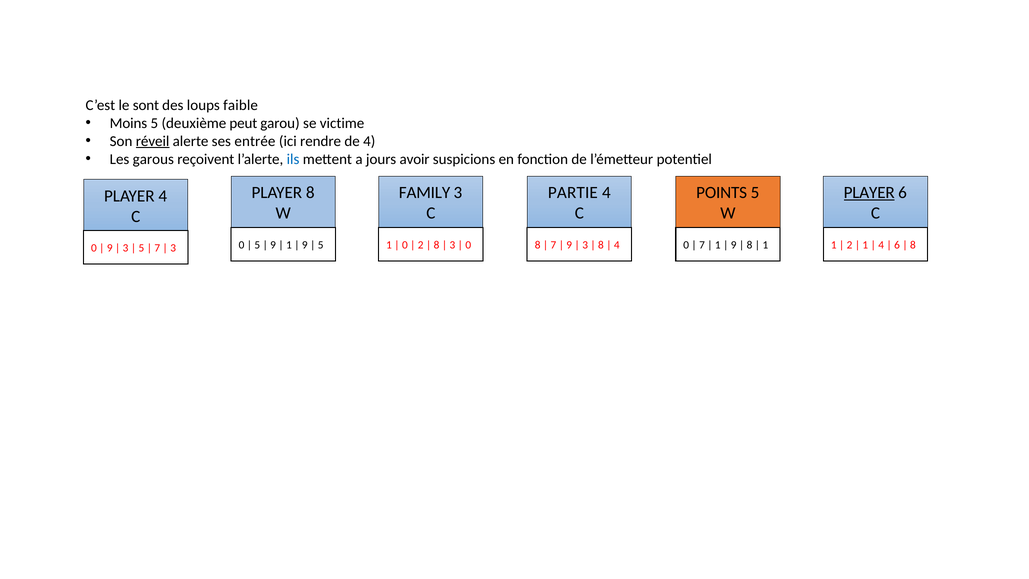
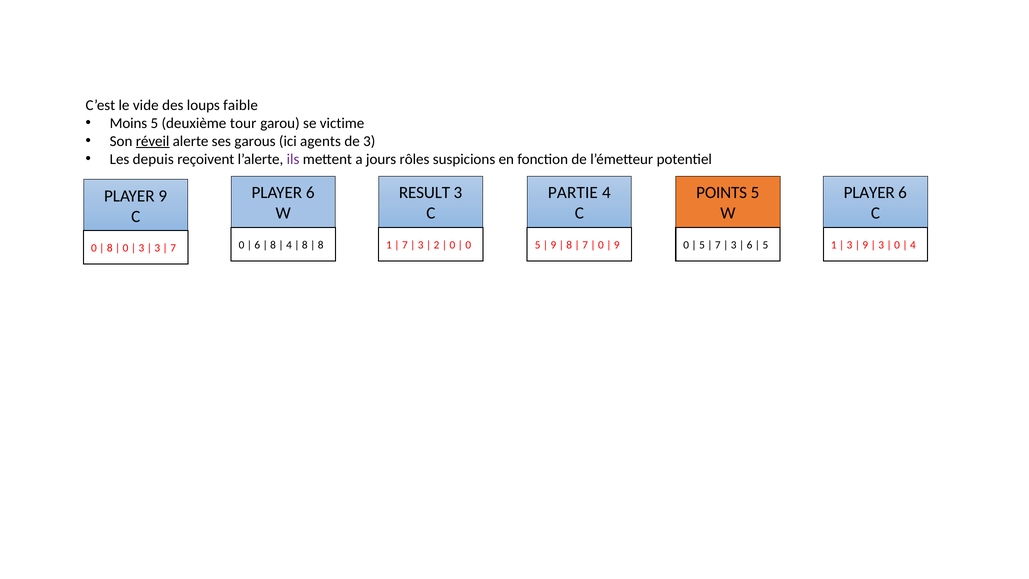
sont: sont -> vide (146, 105)
peut: peut -> tour (243, 123)
entrée: entrée -> garous (255, 141)
rendre: rendre -> agents (321, 141)
de 4: 4 -> 3 (369, 141)
garous: garous -> depuis (153, 159)
ils colour: blue -> purple (293, 159)
avoir: avoir -> rôles (414, 159)
8: 8 -> 6 (310, 193)
FAMILY: FAMILY -> RESULT (425, 193)
PLAYER underline: present -> none (869, 193)
PLAYER 4: 4 -> 9 (163, 196)
9: 9 -> 8 (110, 248)
3: 3 -> 0 (126, 248)
5: 5 -> 3 (141, 248)
7: 7 -> 3 (157, 248)
3: 3 -> 7 (173, 248)
5: 5 -> 6 (257, 245)
9: 9 -> 8 (273, 245)
1: 1 -> 4 (289, 245)
9: 9 -> 8 (305, 245)
5: 5 -> 8 (321, 245)
0: 0 -> 7 (405, 245)
2: 2 -> 3 (421, 245)
8: 8 -> 2 (437, 245)
3: 3 -> 0 (452, 245)
0 8: 8 -> 5 (538, 245)
7: 7 -> 9 (553, 245)
9: 9 -> 8 (569, 245)
3: 3 -> 7 (585, 245)
8: 8 -> 0 (601, 245)
4: 4 -> 9 (617, 245)
7: 7 -> 5 (702, 245)
1: 1 -> 7 (718, 245)
9: 9 -> 3 (734, 245)
8: 8 -> 6 (749, 245)
1: 1 -> 5 (765, 245)
2: 2 -> 3 (850, 245)
1: 1 -> 9 (865, 245)
4: 4 -> 3 (881, 245)
6: 6 -> 0 (897, 245)
8: 8 -> 4 (913, 245)
